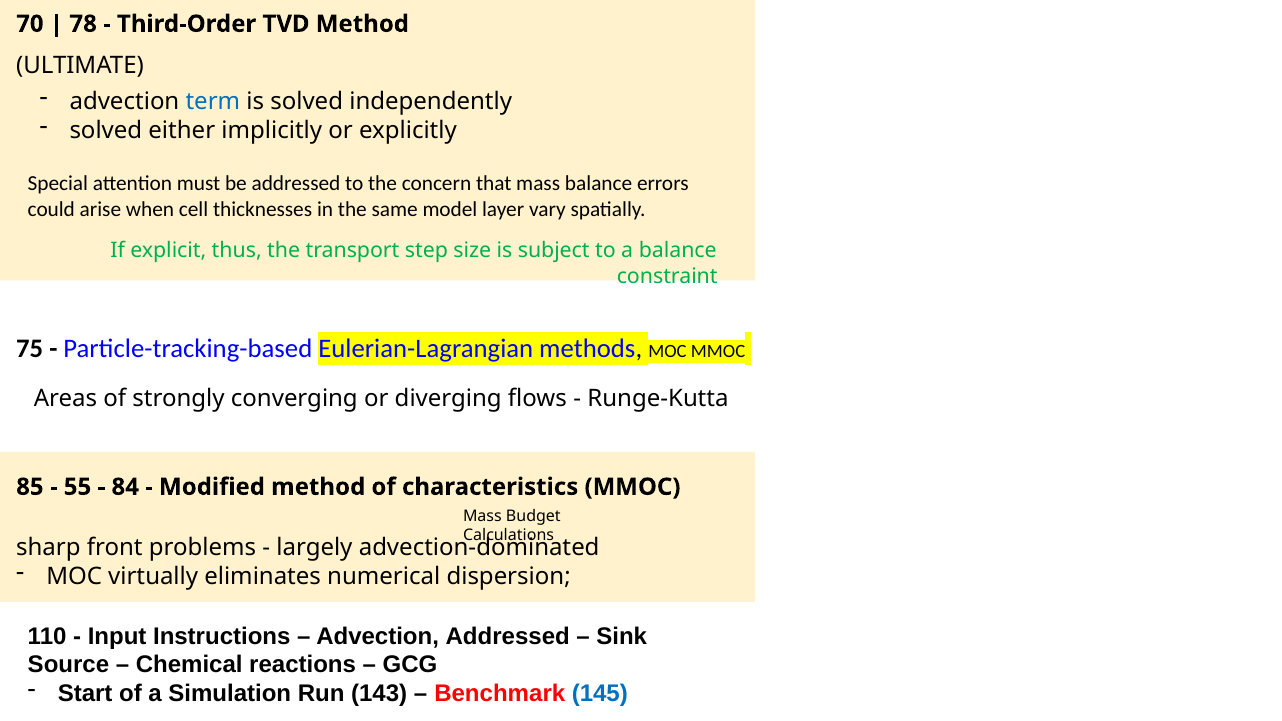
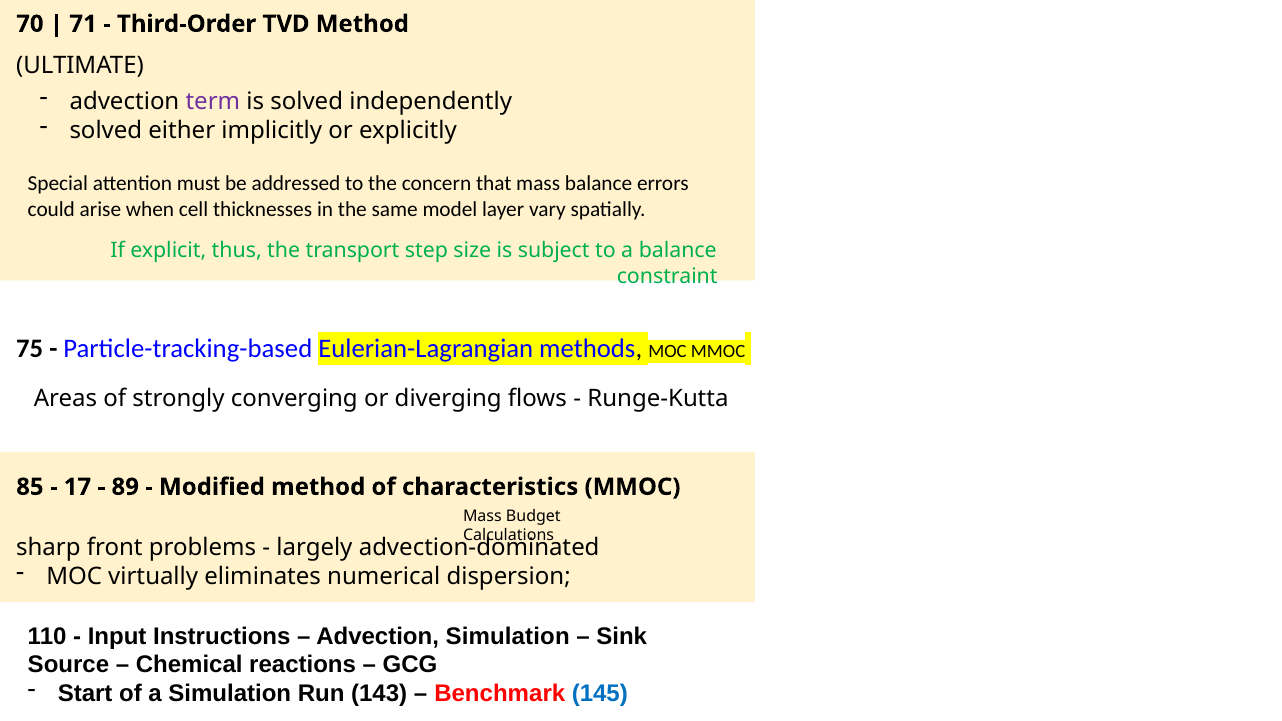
78: 78 -> 71 (83, 24)
term colour: blue -> purple (213, 101)
55: 55 -> 17 (78, 487)
84: 84 -> 89 (125, 487)
Advection Addressed: Addressed -> Simulation (508, 636)
